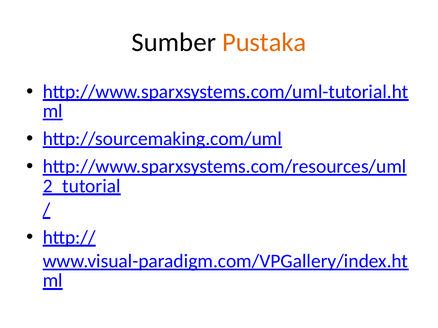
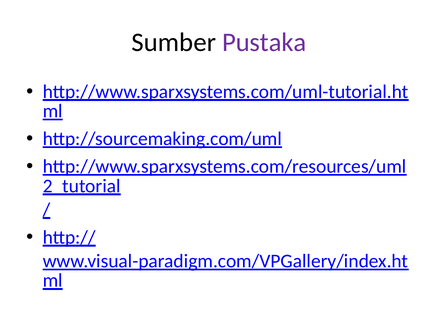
Pustaka colour: orange -> purple (264, 42)
